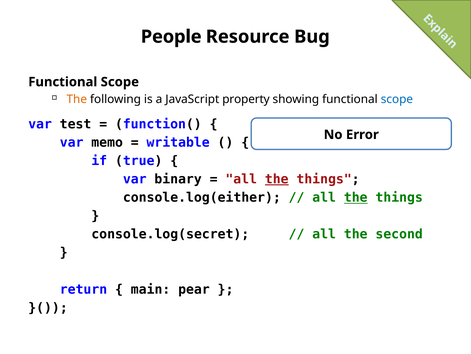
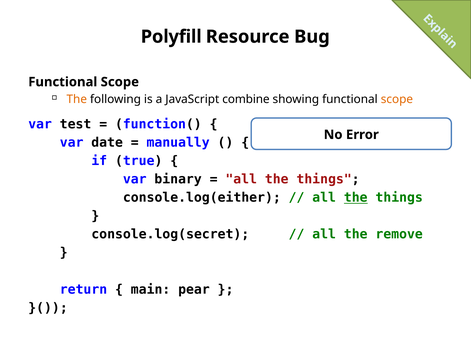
People: People -> Polyfill (171, 37)
property: property -> combine (246, 99)
scope colour: blue -> orange (397, 99)
memo: memo -> date (107, 142)
writable: writable -> manually (178, 142)
the underline: present -> none (277, 179)
second: second -> remove (399, 234)
